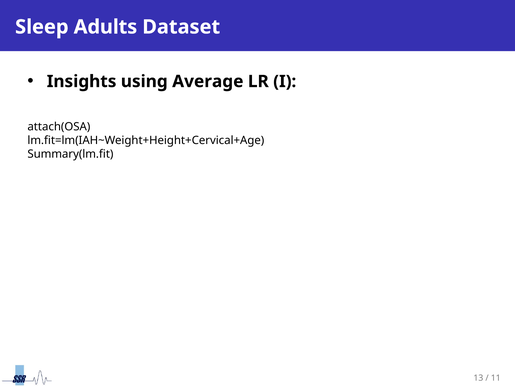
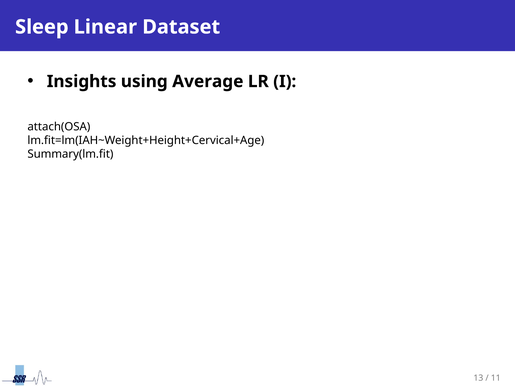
Adults: Adults -> Linear (105, 27)
